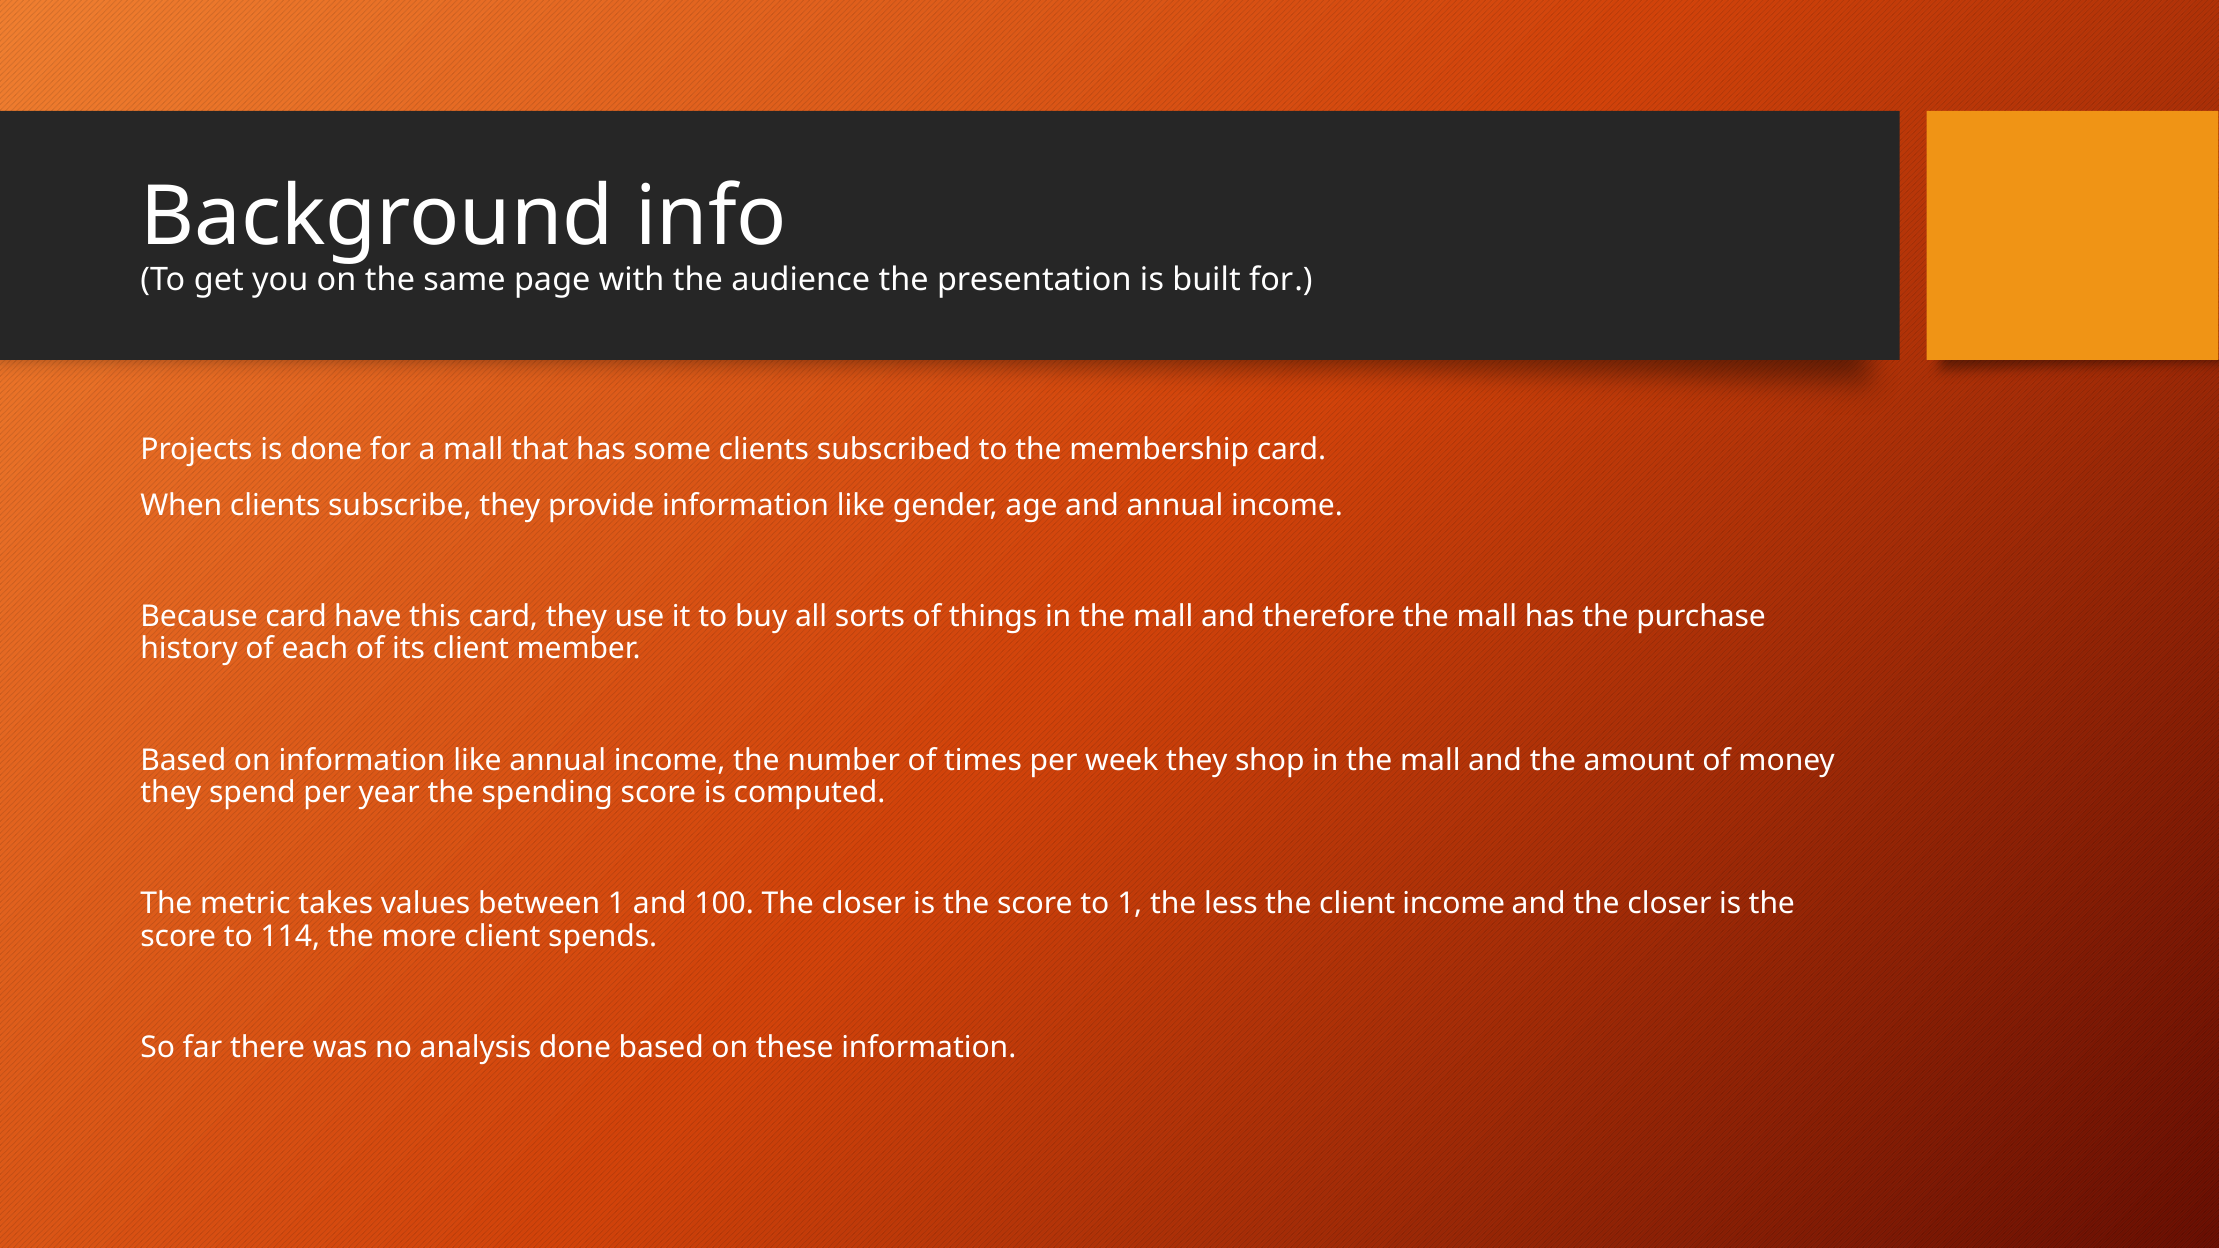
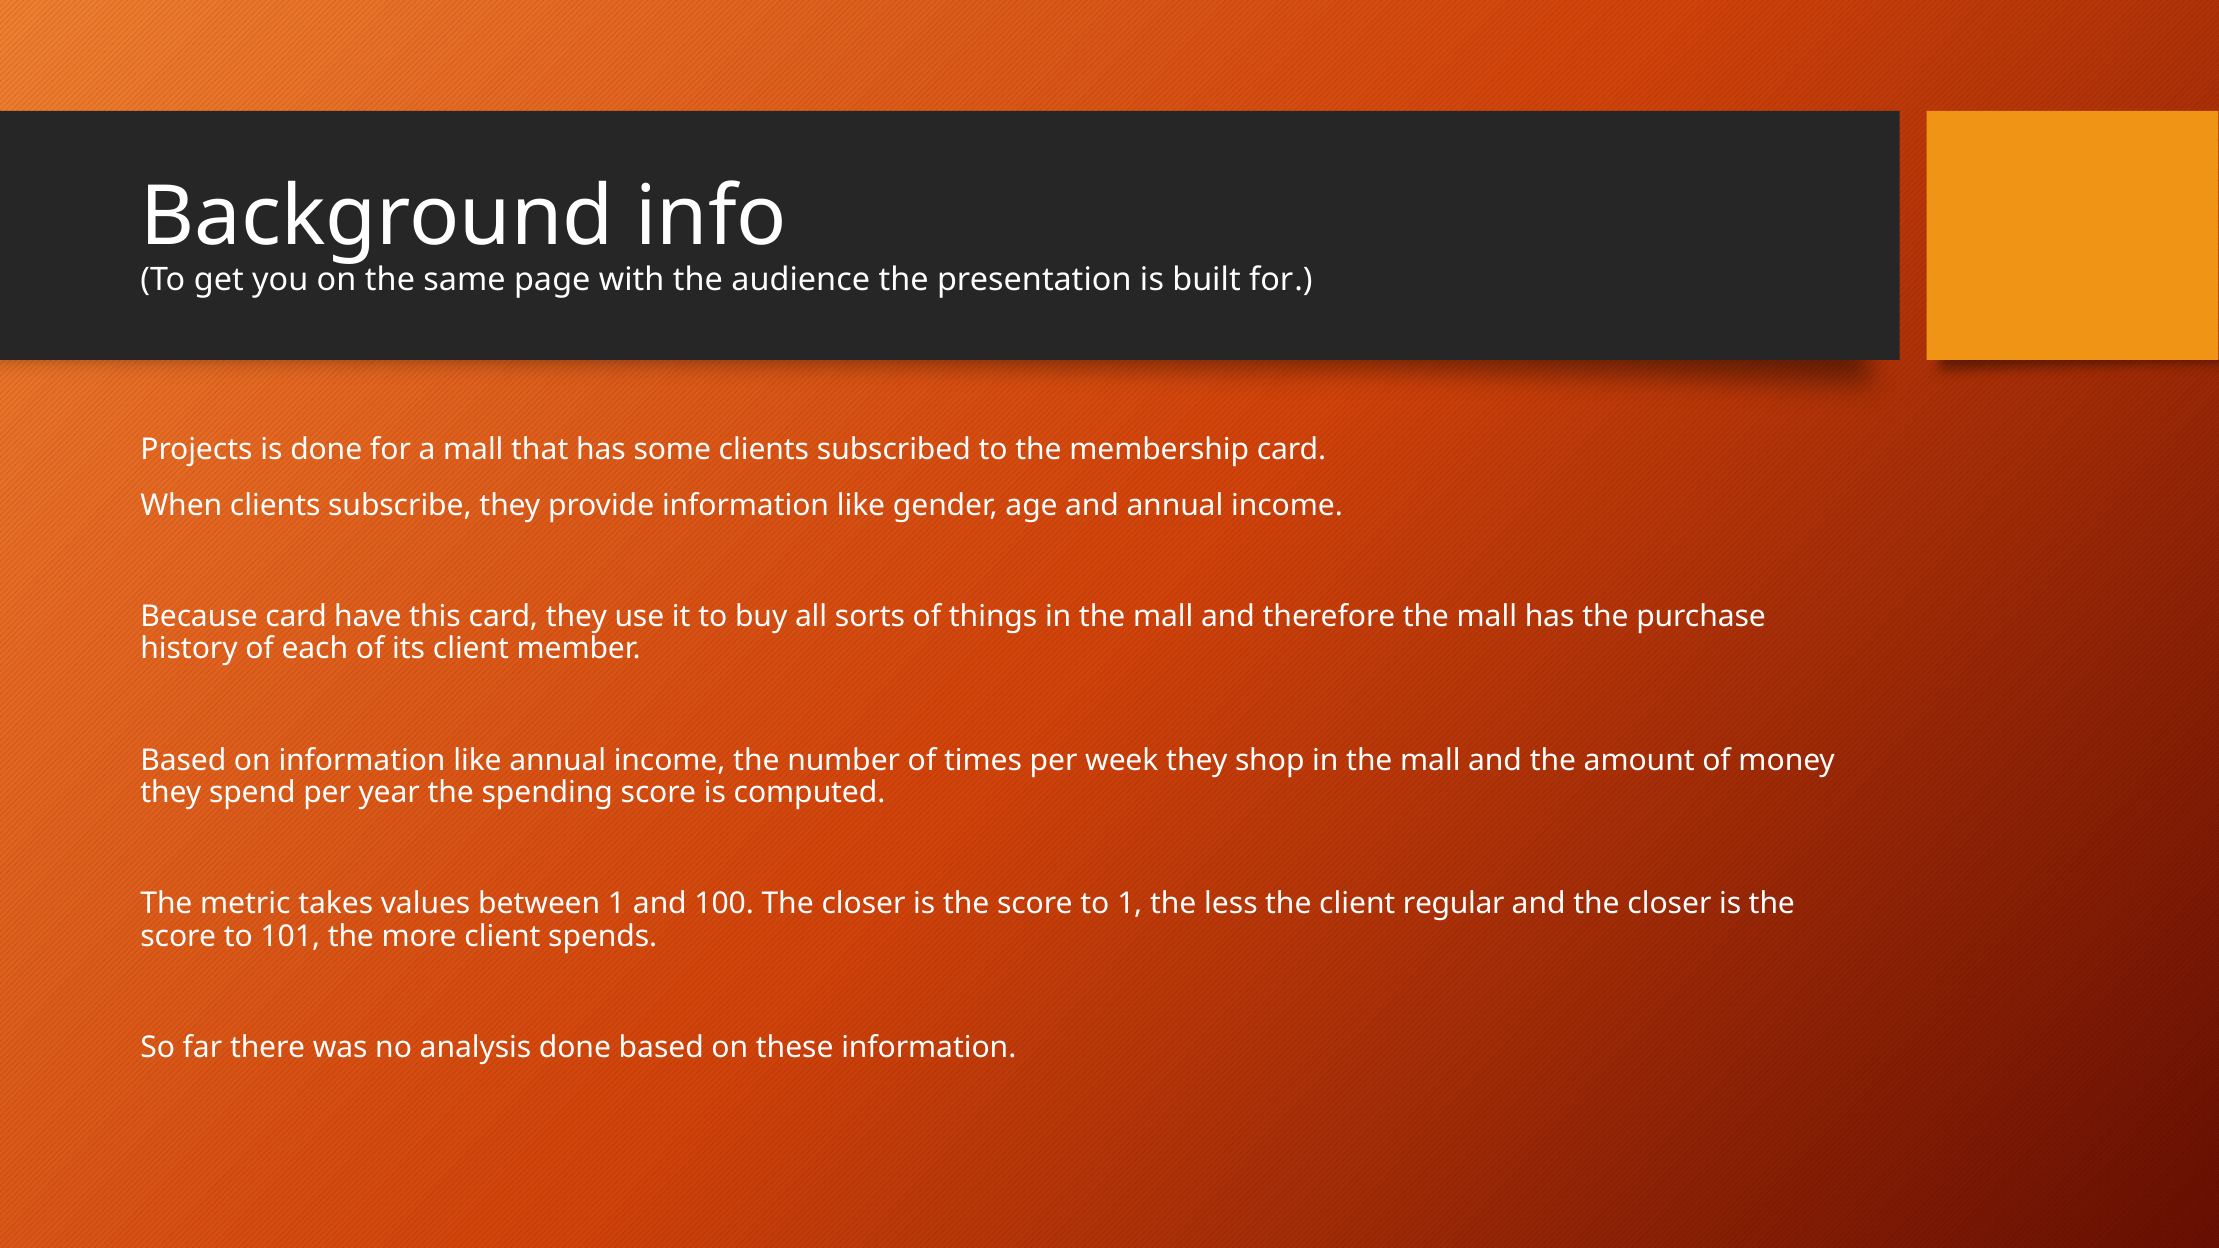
client income: income -> regular (1454, 904)
114: 114 -> 101 (290, 936)
